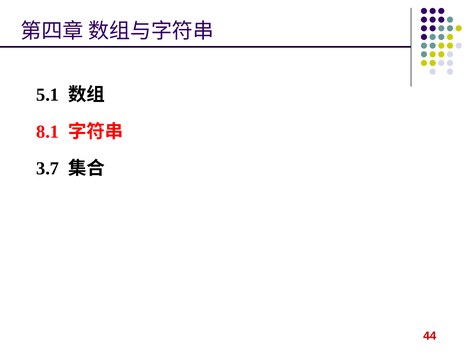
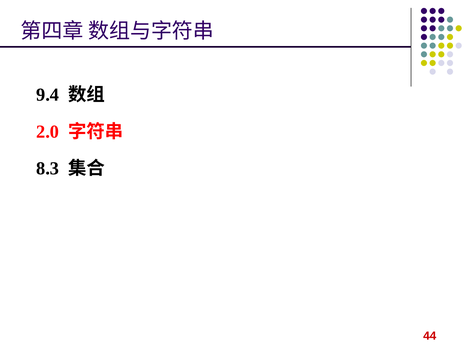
5.1: 5.1 -> 9.4 (48, 95)
8.1: 8.1 -> 2.0 (48, 132)
3.7: 3.7 -> 8.3 (48, 168)
